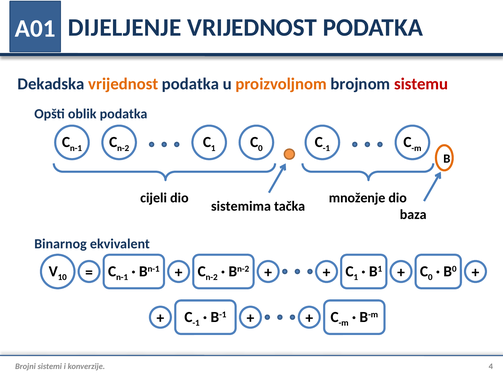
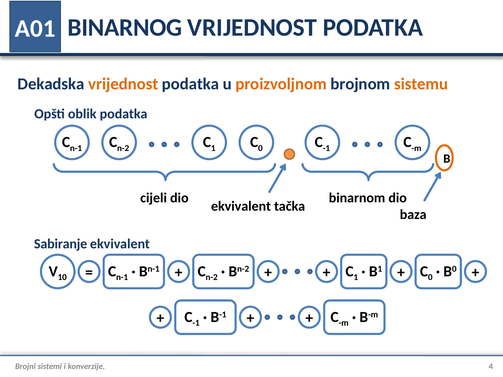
DIJELJENJE: DIJELJENJE -> BINARNOG (125, 28)
sistemu colour: red -> orange (421, 84)
množenje: množenje -> binarnom (357, 198)
sistemima: sistemima -> ekvivalent (241, 206)
Binarnog: Binarnog -> Sabiranje (61, 244)
